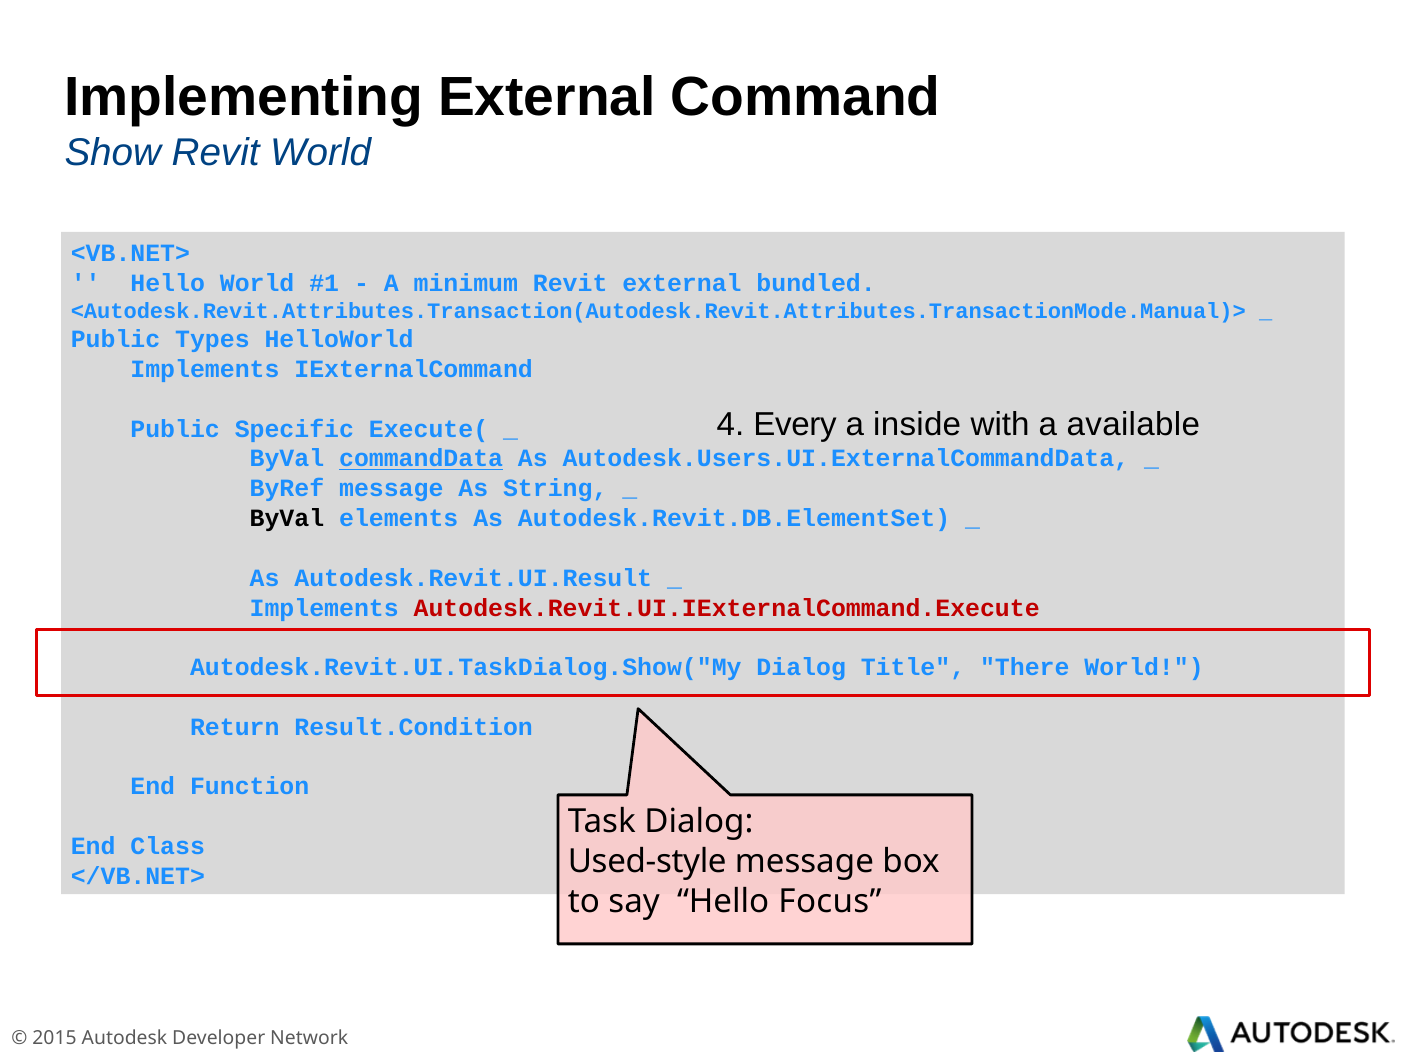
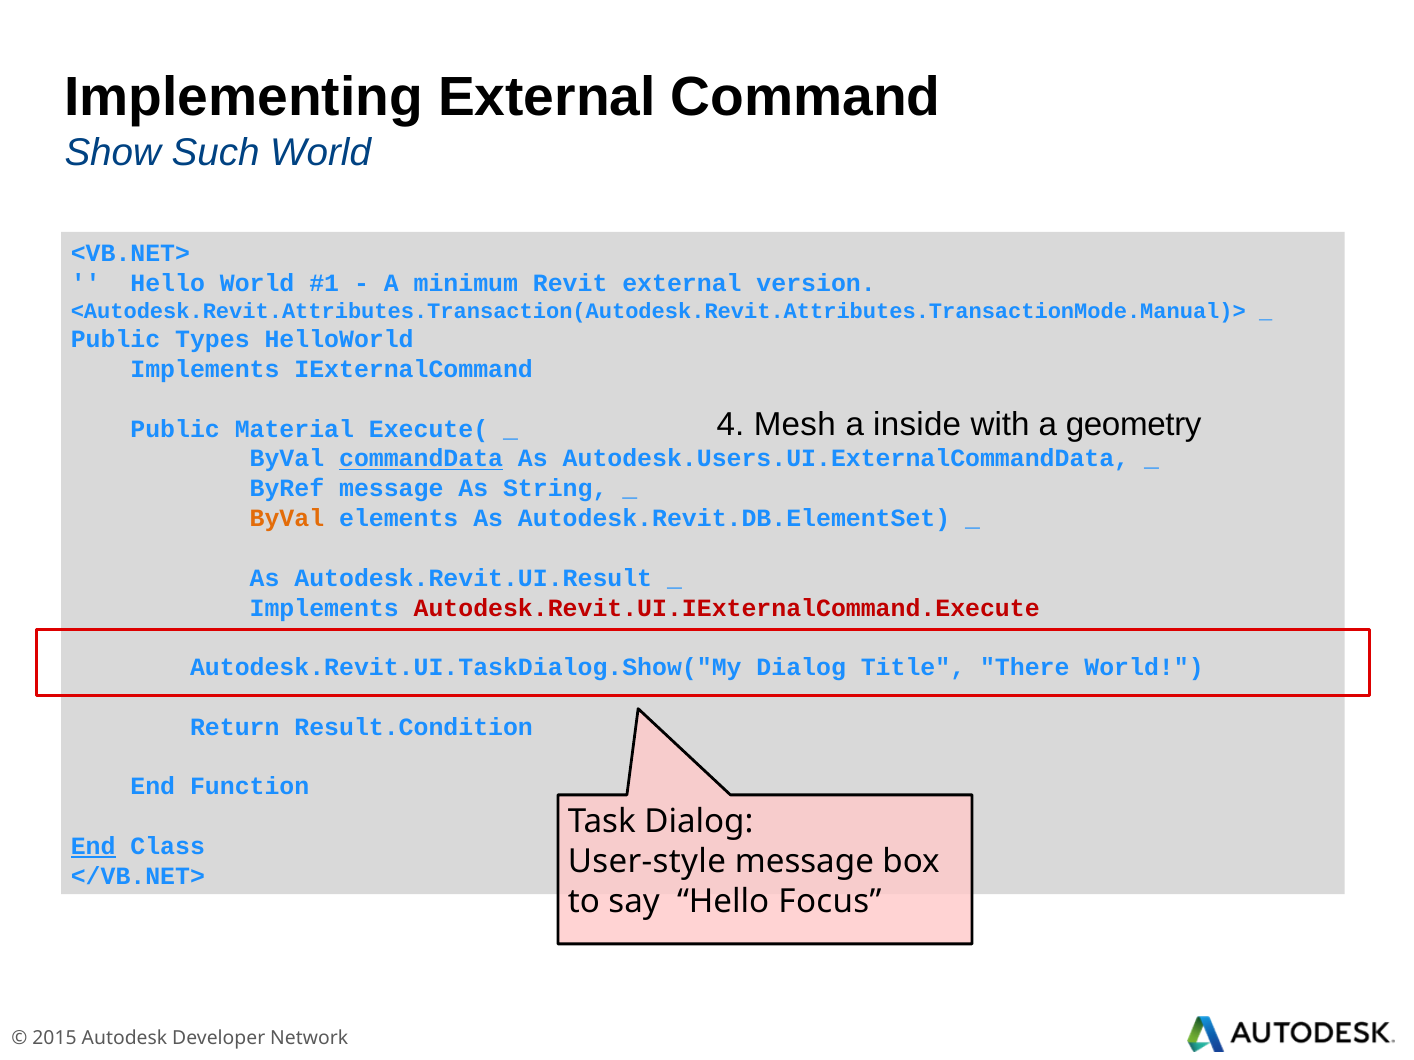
Show Revit: Revit -> Such (216, 152)
bundled: bundled -> version (816, 283)
Every: Every -> Mesh (795, 425)
available: available -> geometry (1134, 425)
Specific: Specific -> Material (294, 429)
ByVal colour: black -> orange (287, 519)
End underline: none -> present (93, 846)
Used-style: Used-style -> User-style (647, 862)
